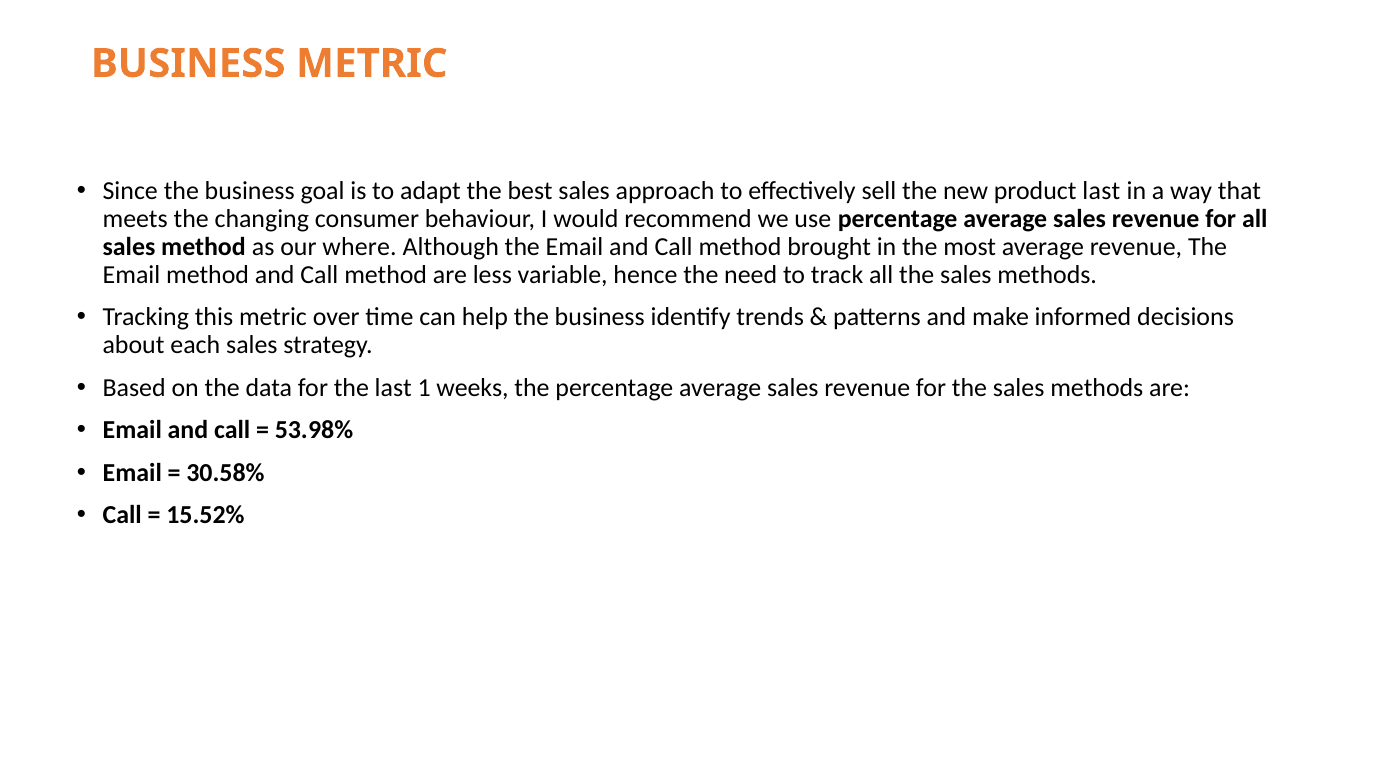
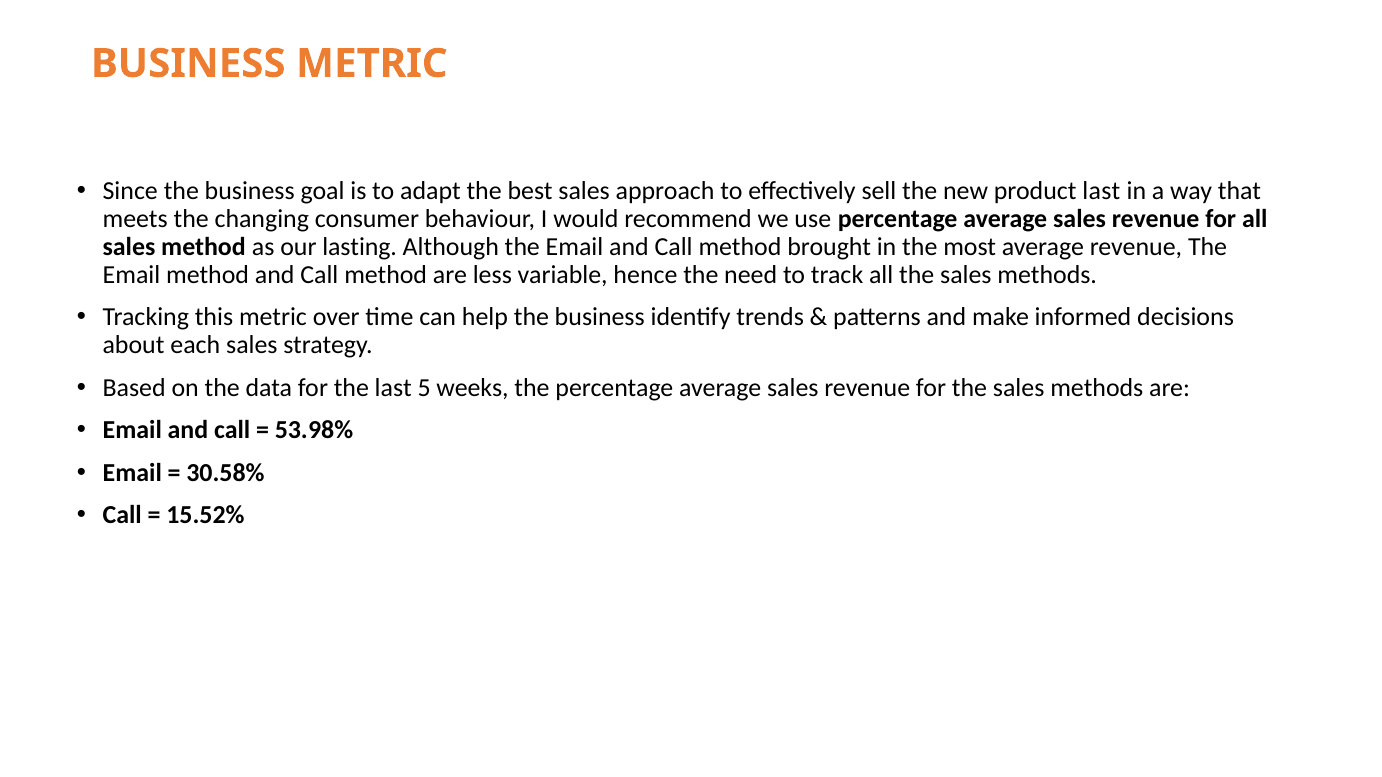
where: where -> lasting (360, 247)
1: 1 -> 5 (424, 388)
